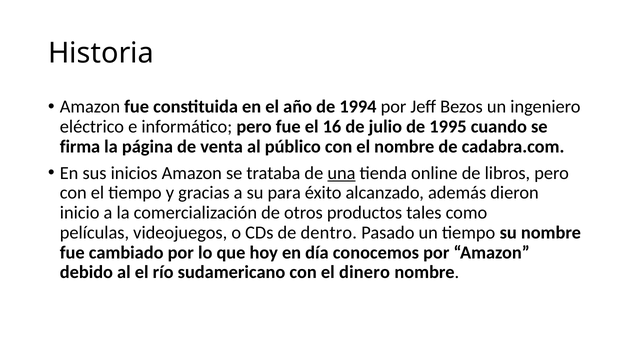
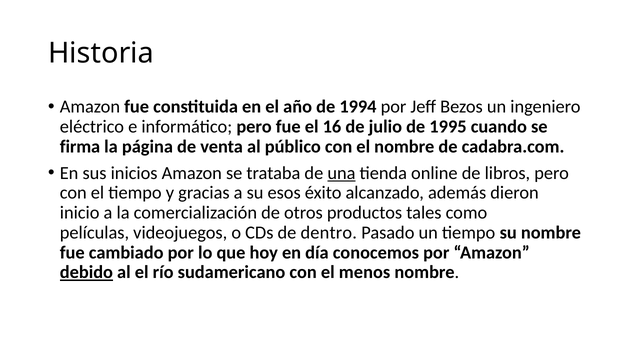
para: para -> esos (284, 192)
debido underline: none -> present (86, 272)
dinero: dinero -> menos (365, 272)
